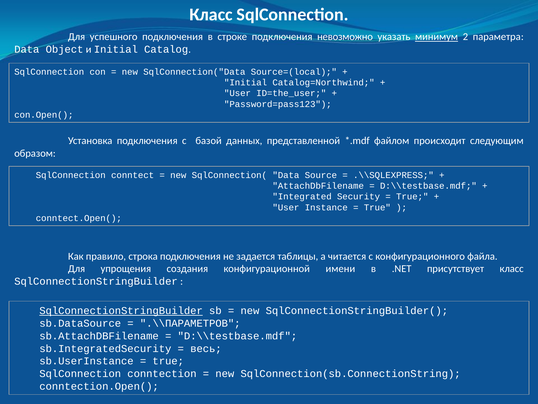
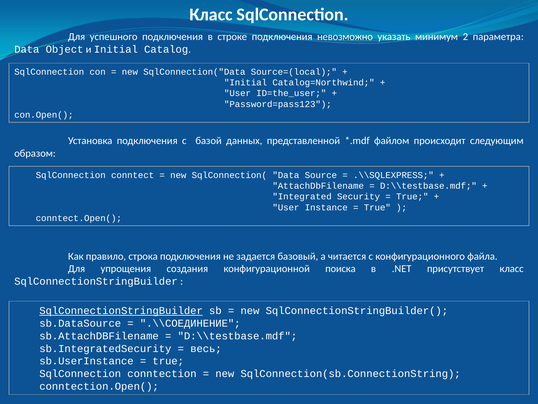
минимум underline: present -> none (437, 37)
таблицы: таблицы -> базовый (298, 256)
имени: имени -> поиска (340, 269)
.\\ПАРАМЕТРОВ: .\\ПАРАМЕТРОВ -> .\\СОЕДИНЕНИЕ (190, 323)
